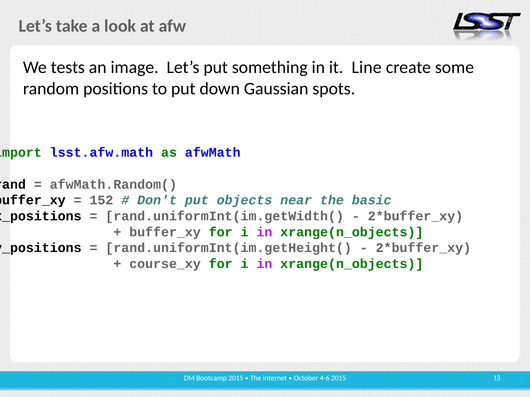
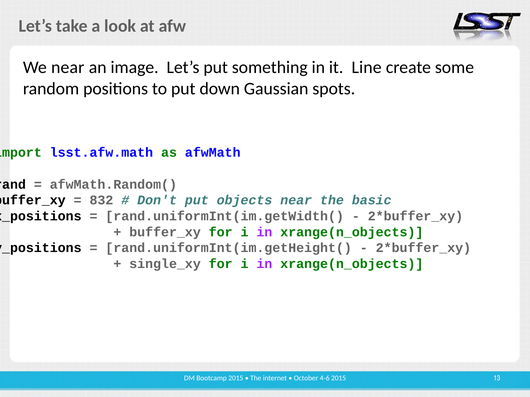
We tests: tests -> near (68, 67)
152: 152 -> 832 (101, 200)
course_xy: course_xy -> single_xy (165, 264)
